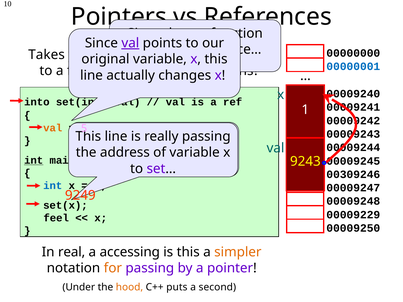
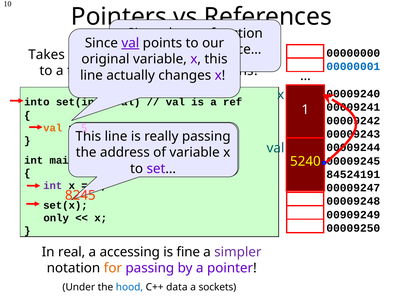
int underline: present -> none (34, 160)
9243: 9243 -> 5240 (305, 162)
00309246: 00309246 -> 84524191 (353, 175)
int colour: blue -> purple (53, 186)
9249: 9249 -> 8245 (80, 196)
00009229: 00009229 -> 00909249 (353, 215)
feel: feel -> only (56, 218)
is this: this -> fine (188, 252)
simpler colour: orange -> purple (238, 252)
hood colour: orange -> blue (129, 287)
puts: puts -> data (177, 287)
second: second -> sockets (217, 287)
